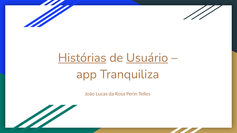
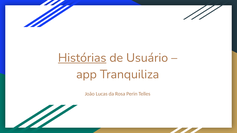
Usuário underline: present -> none (147, 58)
